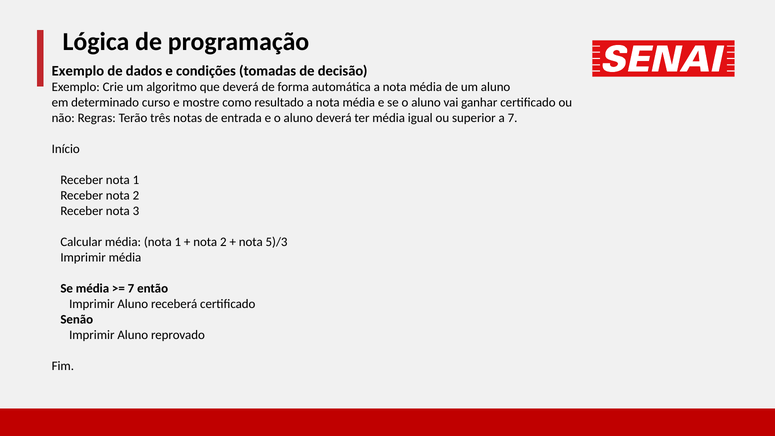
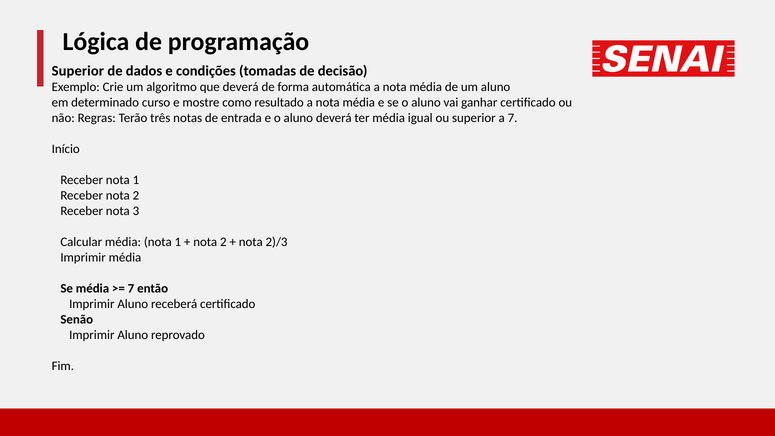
Exemplo: Exemplo -> Superior (78, 71)
5)/3: 5)/3 -> 2)/3 (277, 242)
